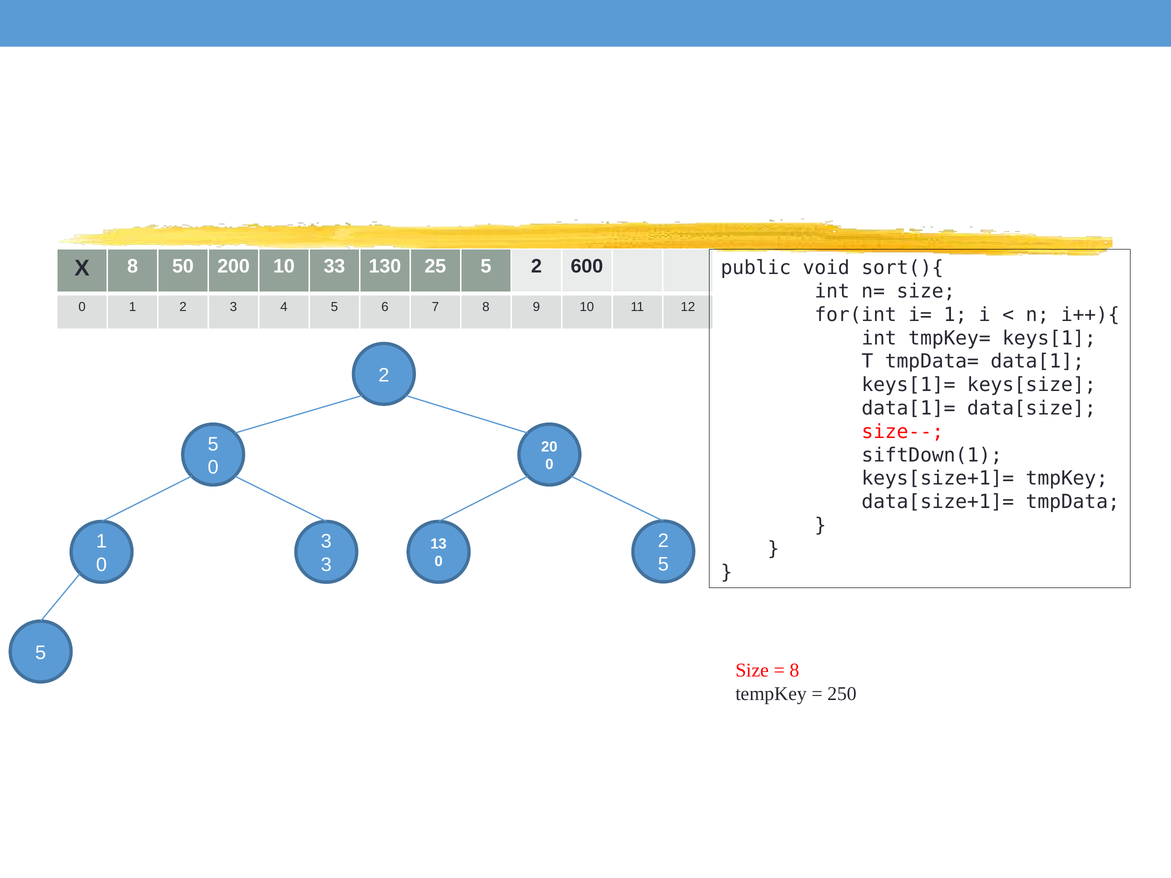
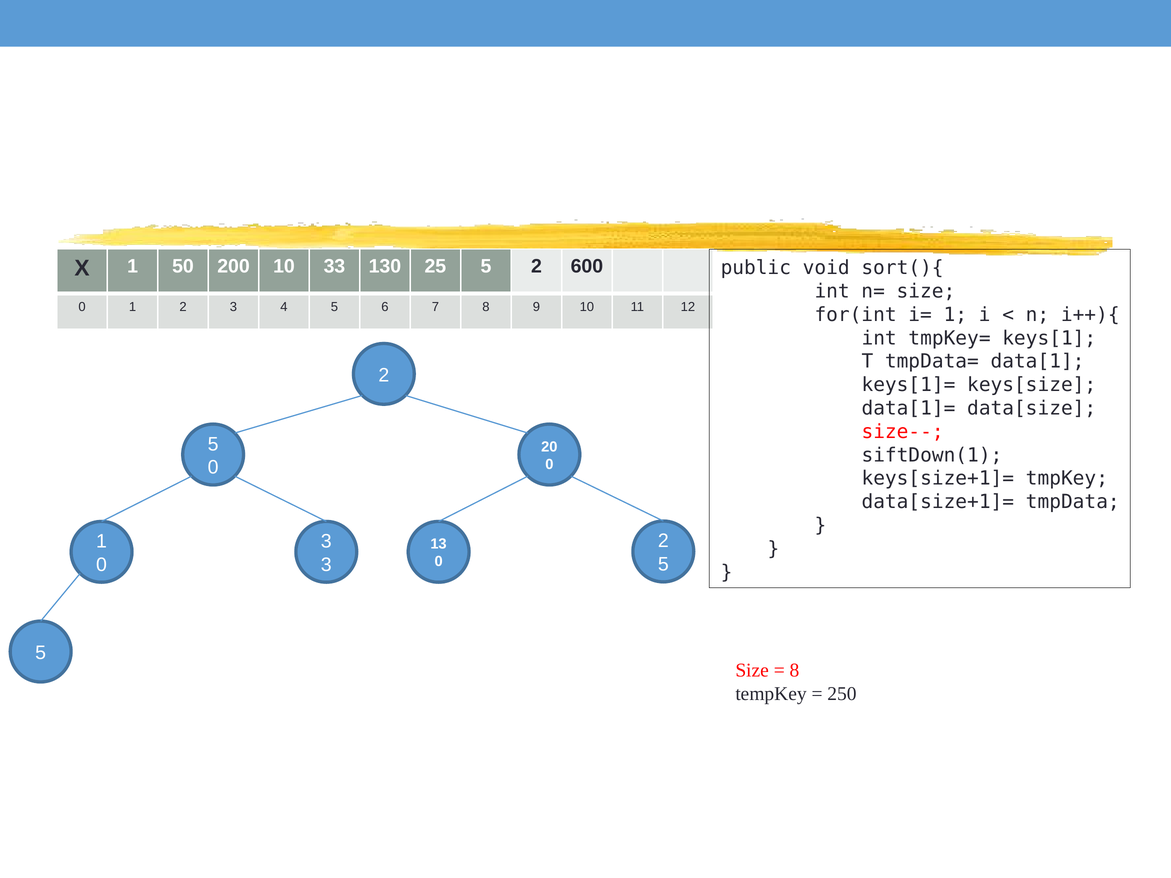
X 8: 8 -> 1 (133, 266)
